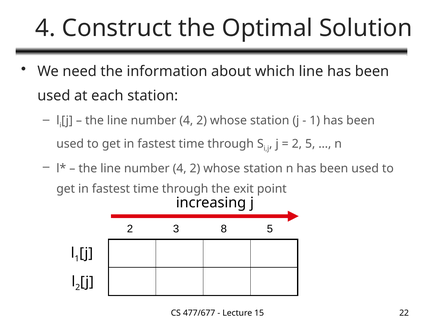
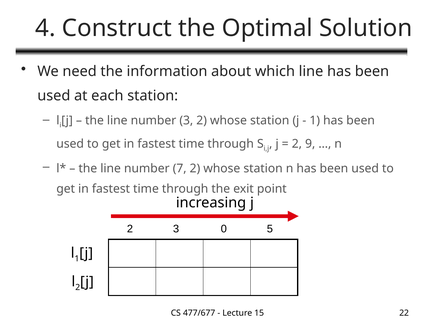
4: 4 -> 3 (186, 120)
2 5: 5 -> 9 (310, 143)
4: 4 -> 7 (180, 168)
8: 8 -> 0 (224, 228)
